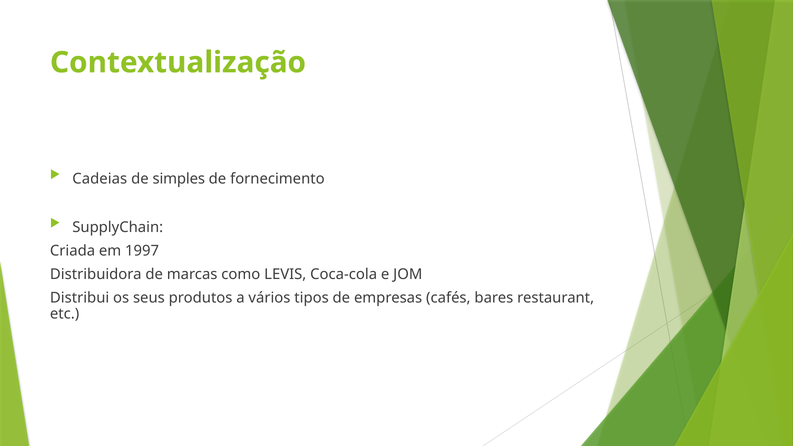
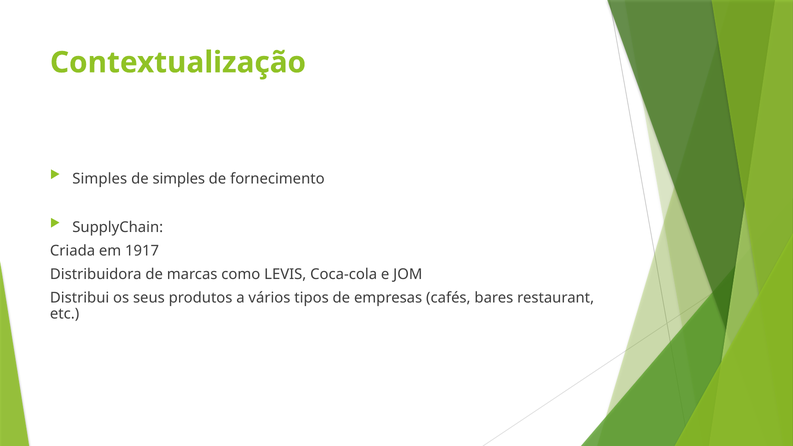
Cadeias: Cadeias -> Simples (100, 179)
1997: 1997 -> 1917 (142, 251)
